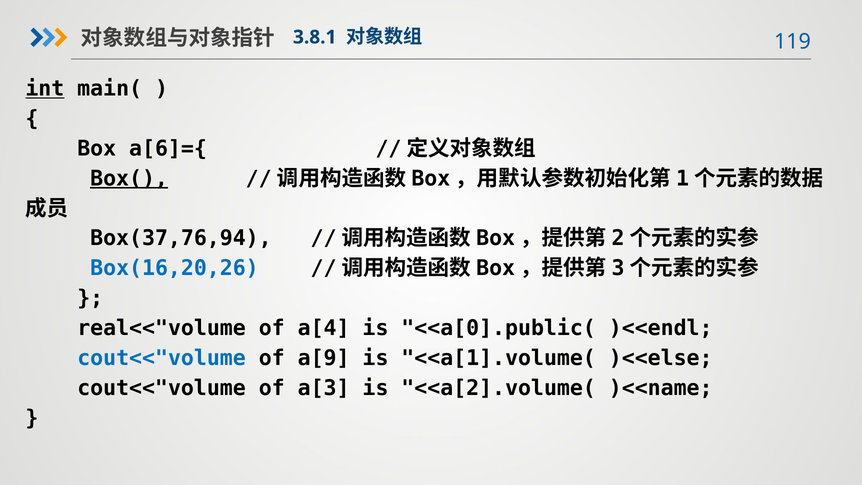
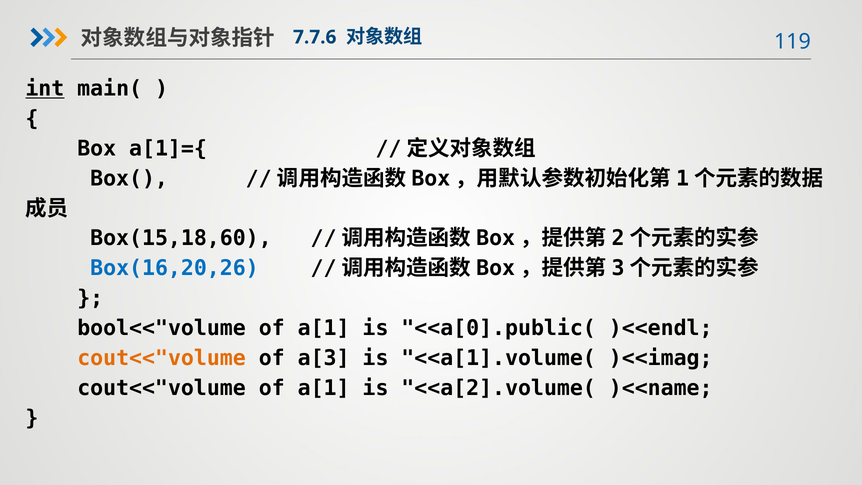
3.8.1: 3.8.1 -> 7.7.6 (315, 37)
a[6]={: a[6]={ -> a[1]={ (168, 149)
Box( underline: present -> none (129, 178)
Box(37,76,94: Box(37,76,94 -> Box(15,18,60 (181, 238)
real<<"volume: real<<"volume -> bool<<"volume (162, 328)
a[4: a[4 -> a[1 (324, 328)
cout<<"volume colour: blue -> orange (162, 358)
a[9: a[9 -> a[3 (324, 358)
)<<else: )<<else -> )<<imag (661, 358)
cout<<"volume of a[3: a[3 -> a[1 (324, 388)
